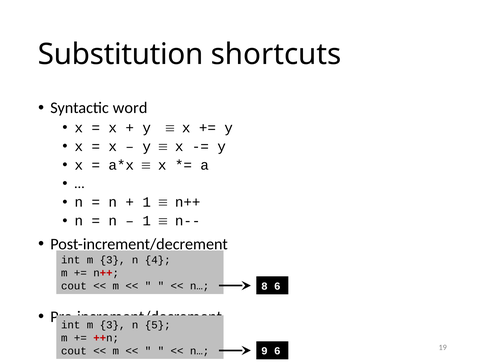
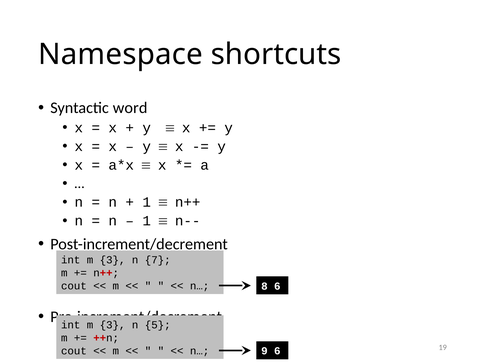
Substitution: Substitution -> Namespace (121, 54)
4: 4 -> 7 (158, 260)
